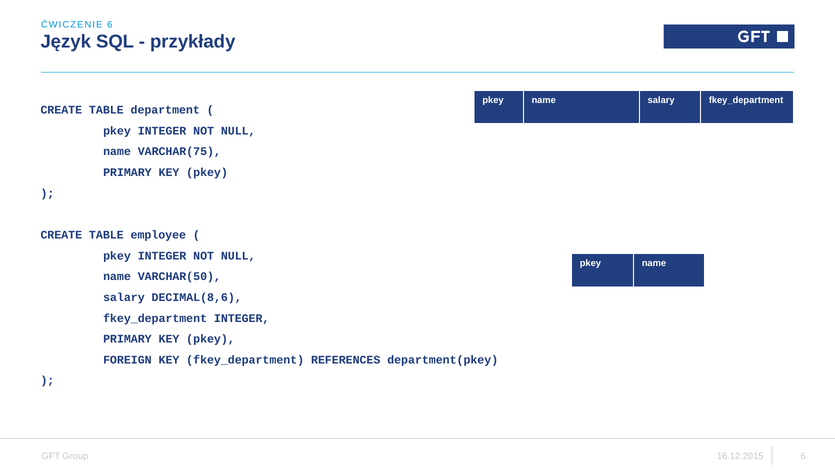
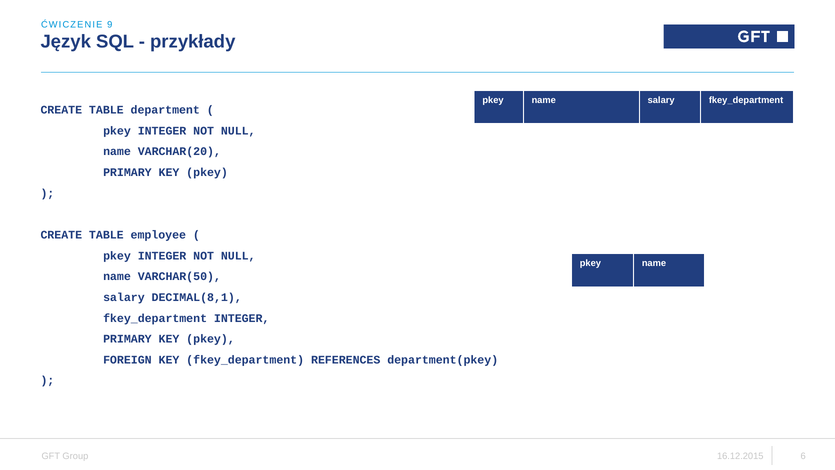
ĆWICZENIE 6: 6 -> 9 (110, 25)
VARCHAR(75: VARCHAR(75 -> VARCHAR(20 (179, 152)
DECIMAL(8,6: DECIMAL(8,6 -> DECIMAL(8,1 (197, 297)
